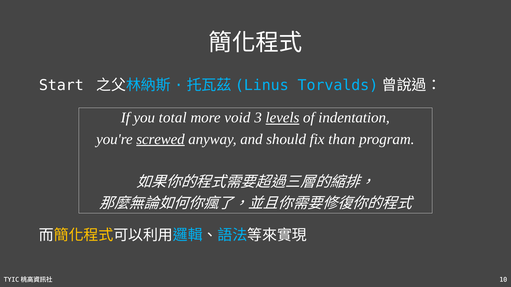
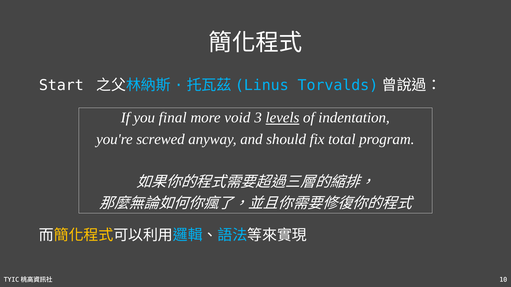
total: total -> final (173, 118)
screwed underline: present -> none (160, 139)
than: than -> total (342, 139)
